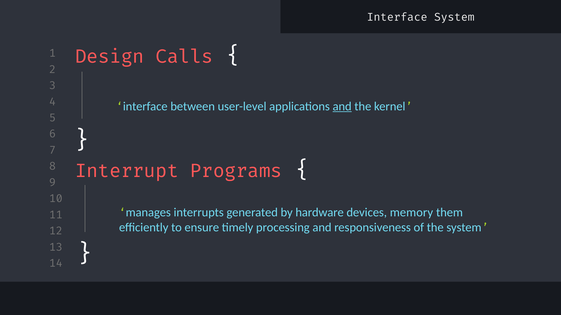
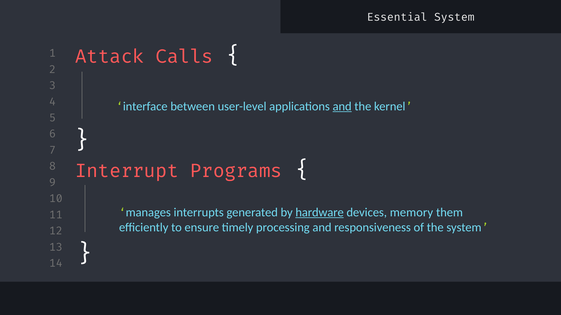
Interface: Interface -> Essential (397, 17)
Design: Design -> Attack (110, 57)
hardware underline: none -> present (320, 213)
